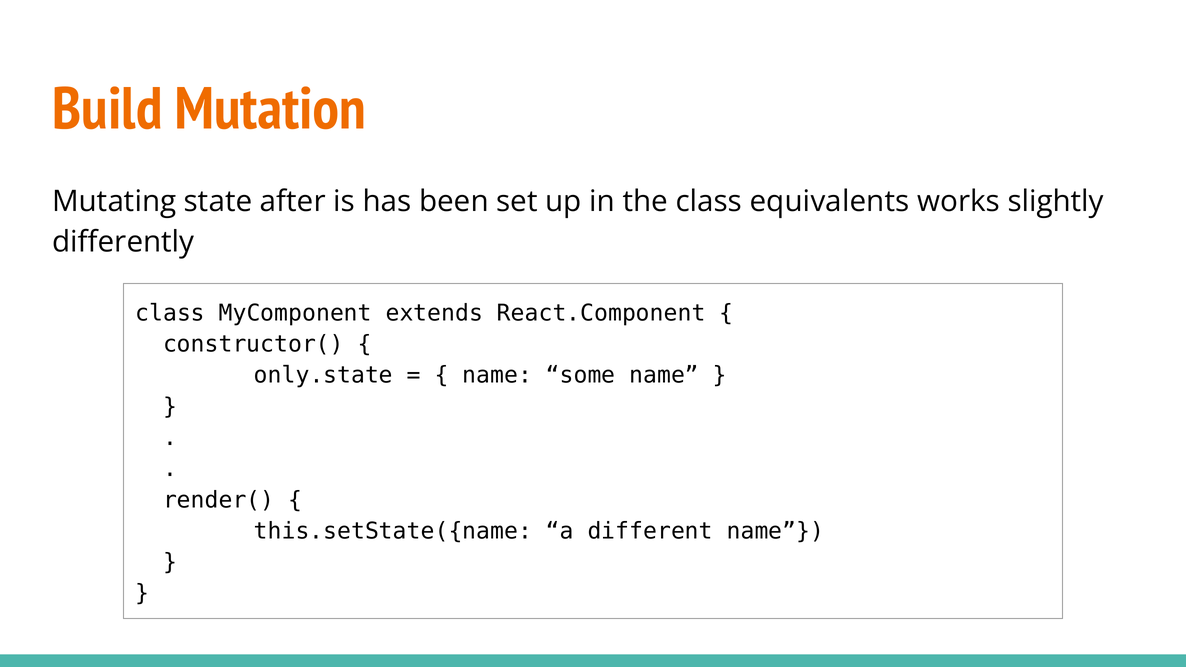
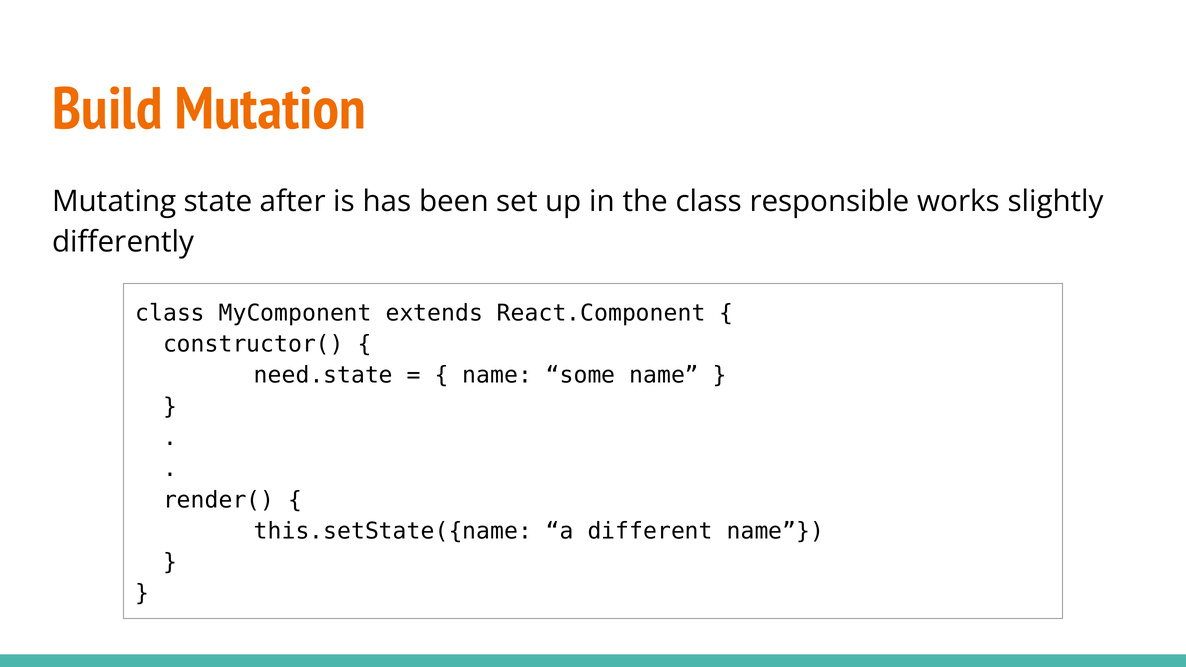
equivalents: equivalents -> responsible (830, 201)
only.state: only.state -> need.state (323, 375)
